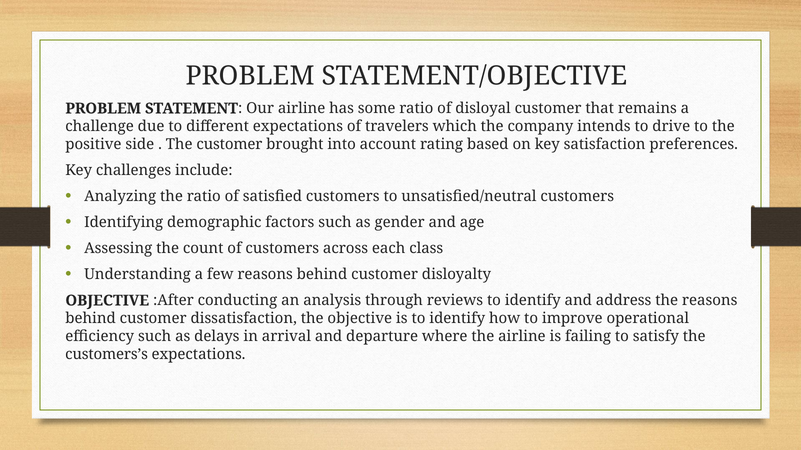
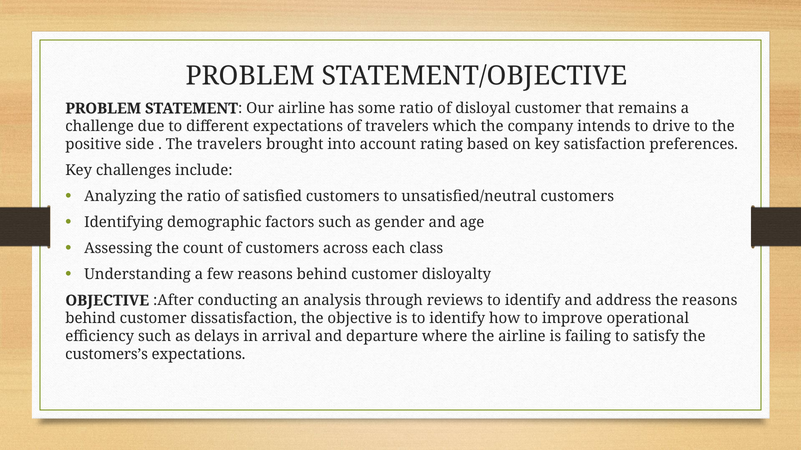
The customer: customer -> travelers (229, 145)
